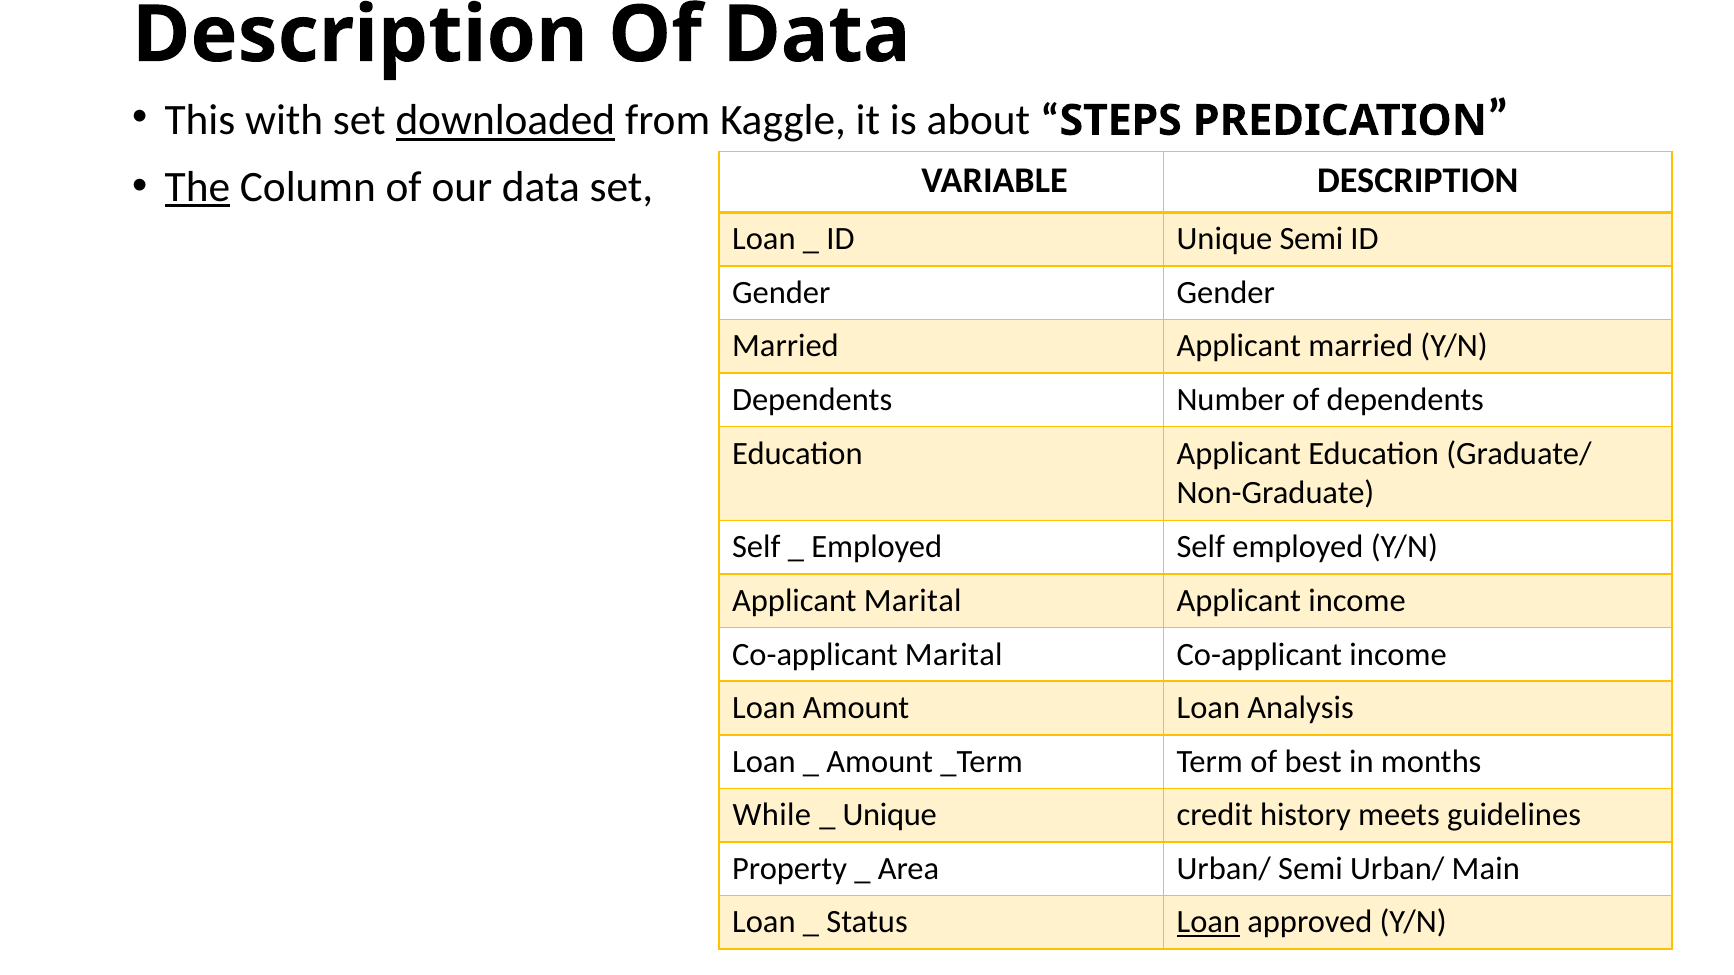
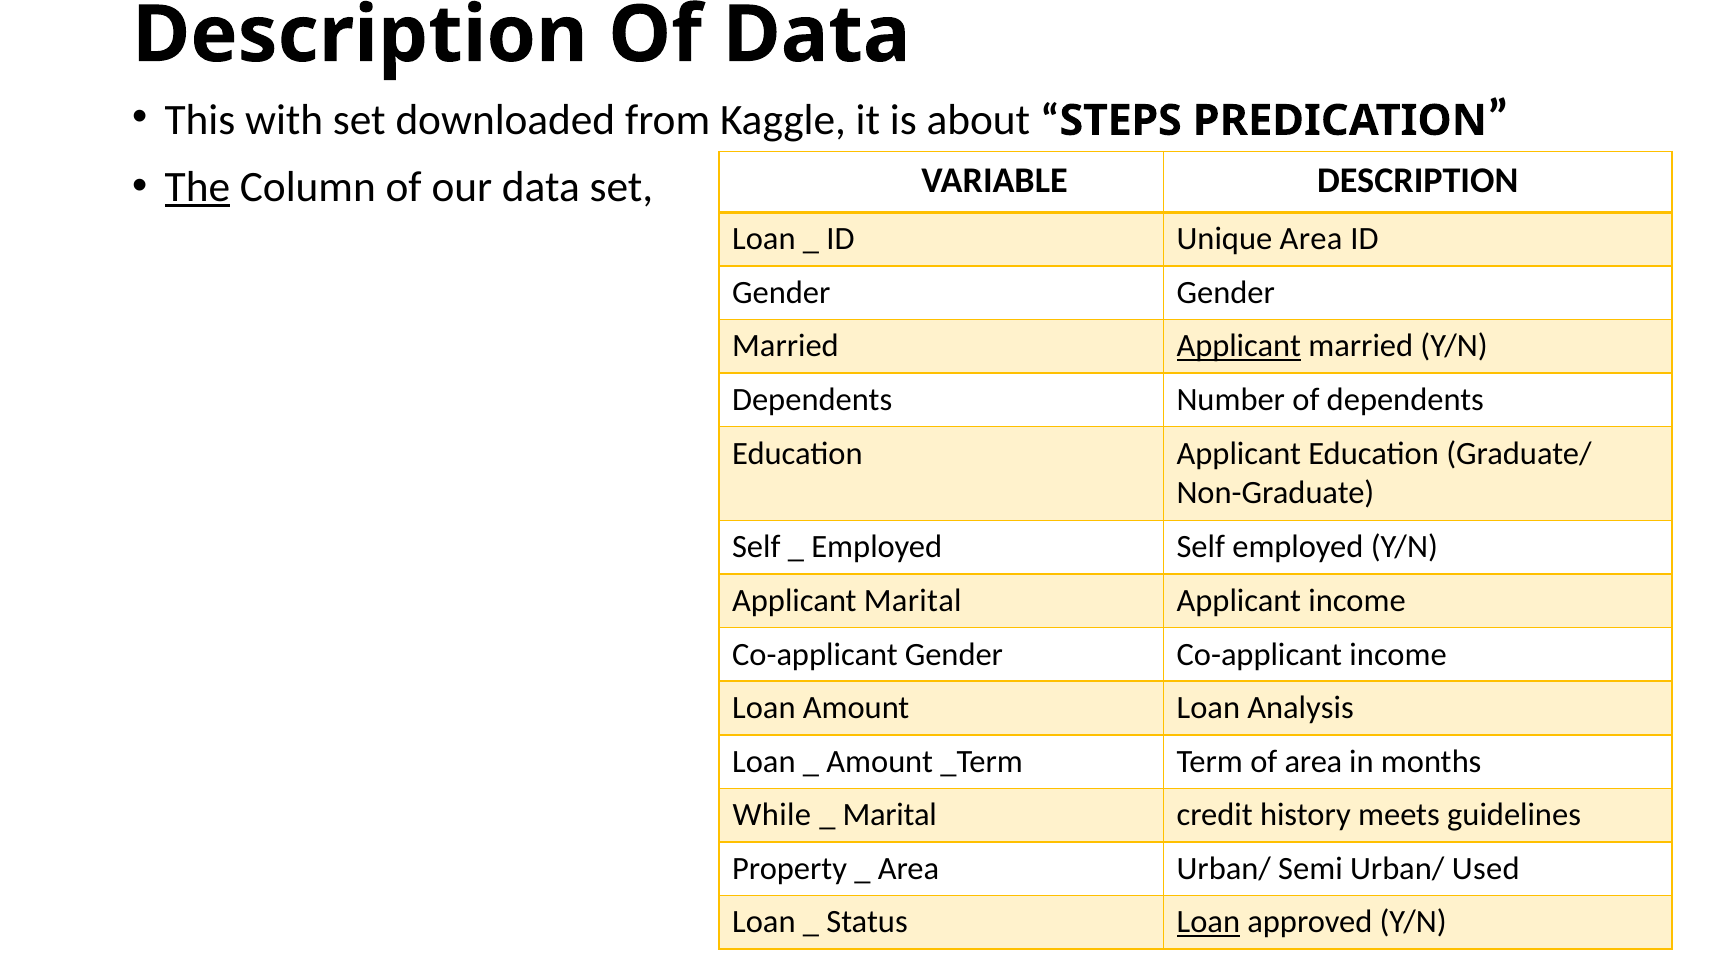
downloaded underline: present -> none (505, 121)
Unique Semi: Semi -> Area (1311, 239)
Applicant underline: none -> present (1239, 346)
Co-applicant Marital: Marital -> Gender (954, 655)
of best: best -> area (1313, 762)
Unique: Unique -> Marital (890, 815)
Main: Main -> Used (1486, 869)
